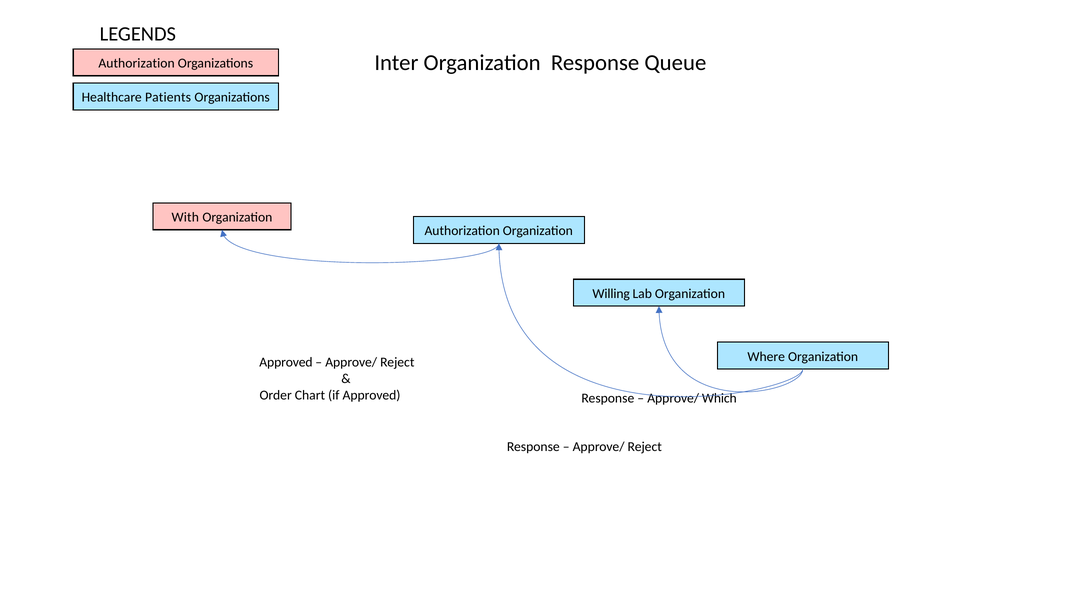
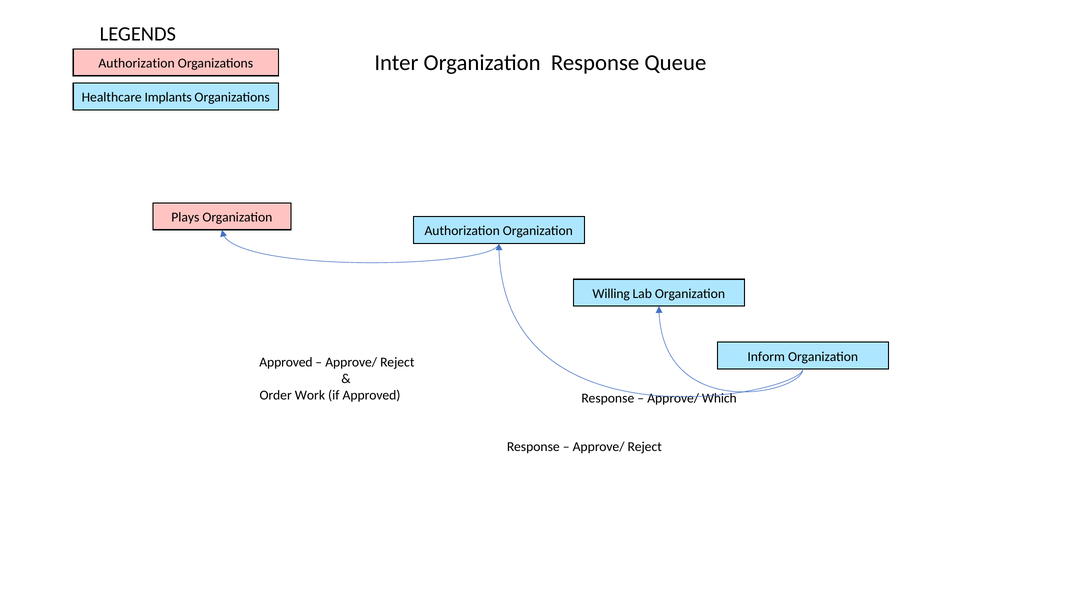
Patients: Patients -> Implants (168, 97)
With: With -> Plays (185, 217)
Where: Where -> Inform (766, 357)
Chart: Chart -> Work (310, 396)
